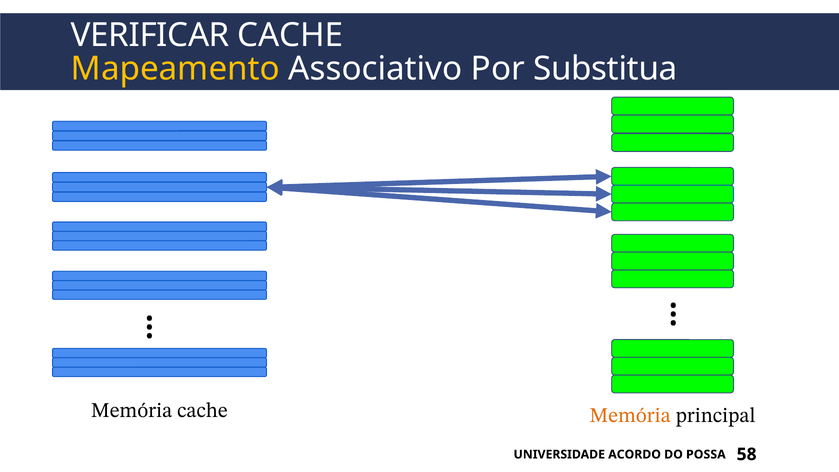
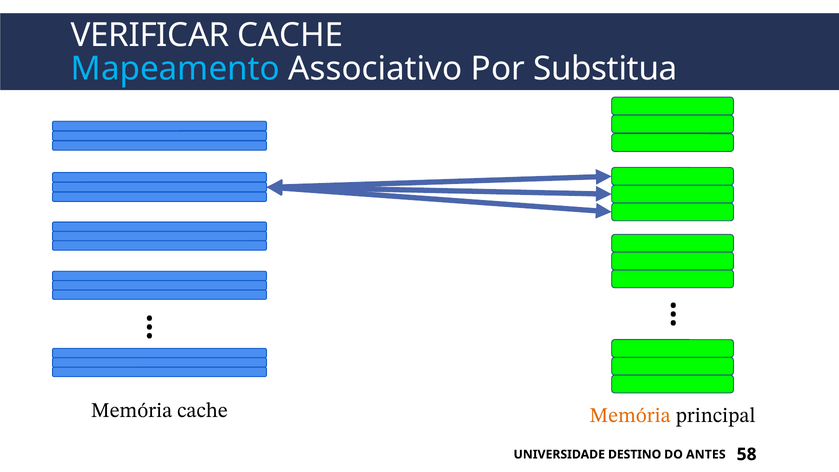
Mapeamento colour: yellow -> light blue (175, 69)
ACORDO: ACORDO -> DESTINO (635, 454)
POSSA: POSSA -> ANTES (706, 454)
